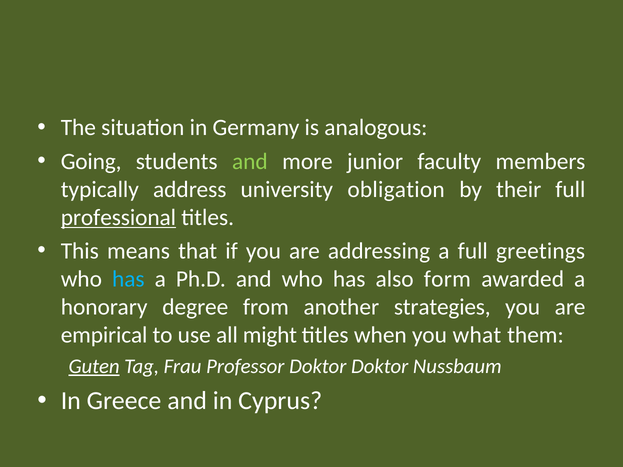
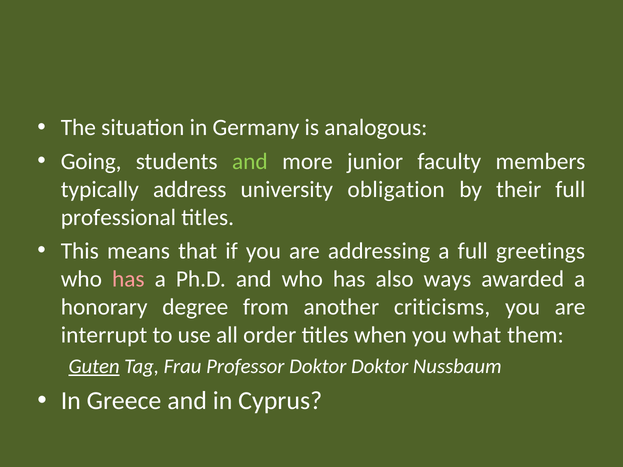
professional underline: present -> none (118, 218)
has colour: light blue -> pink (128, 279)
form: form -> ways (447, 279)
strategies: strategies -> criticisms (442, 307)
empirical: empirical -> interrupt (104, 335)
might: might -> order (270, 335)
